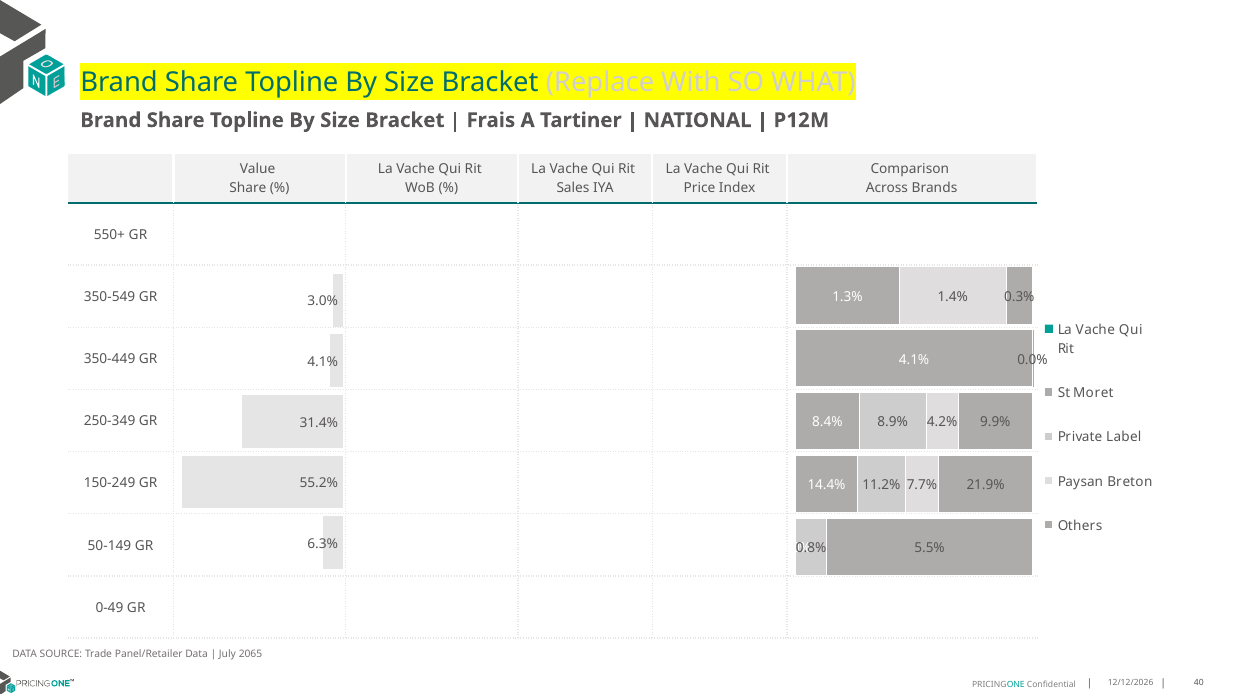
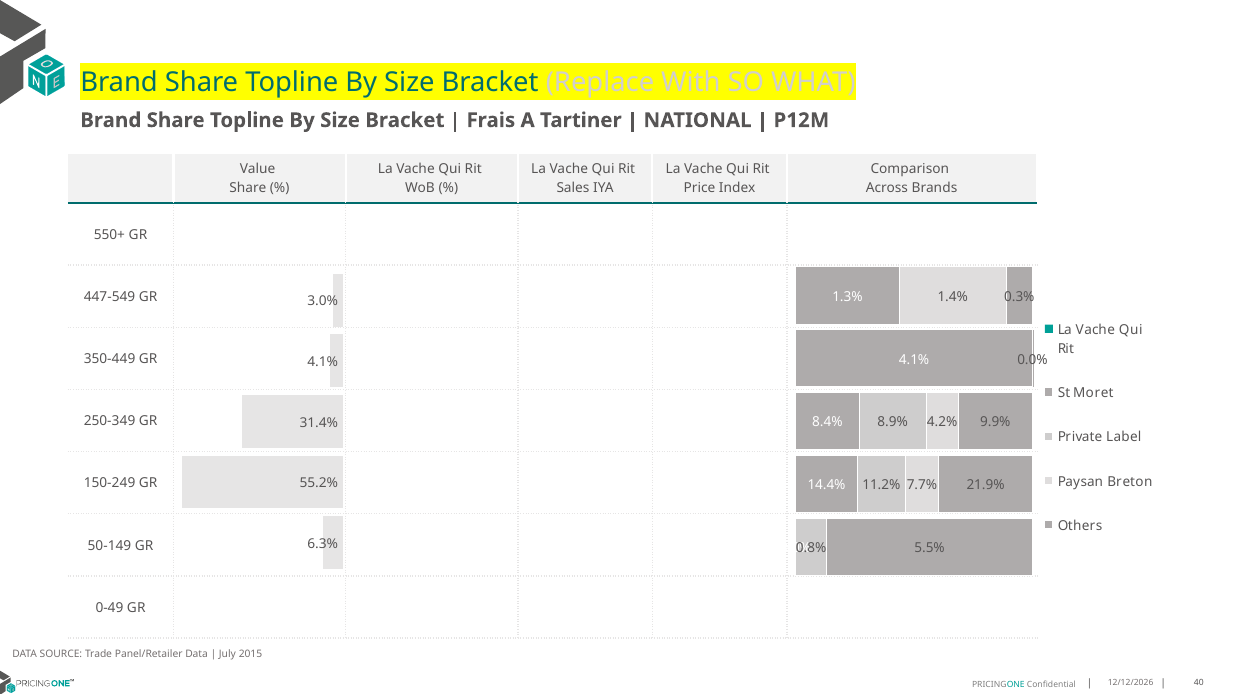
350-549: 350-549 -> 447-549 (110, 297)
2065: 2065 -> 2015 (250, 654)
